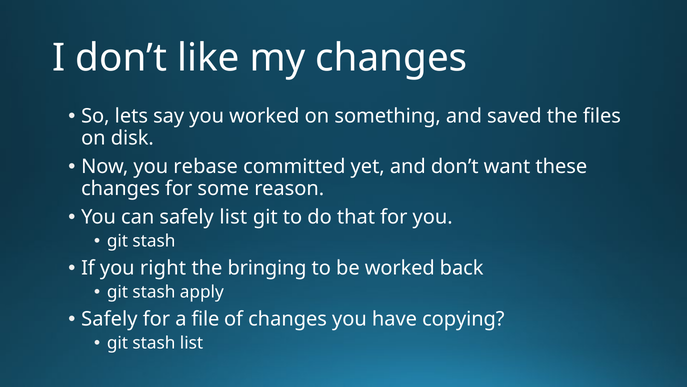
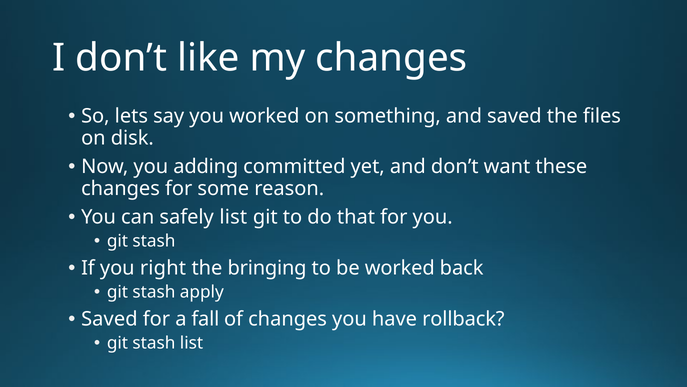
rebase: rebase -> adding (206, 167)
Safely: Safely -> Saved (109, 319)
file: file -> fall (205, 319)
copying: copying -> rollback (463, 319)
